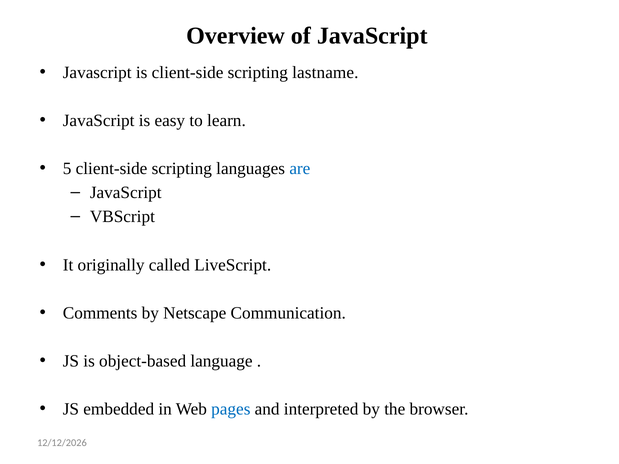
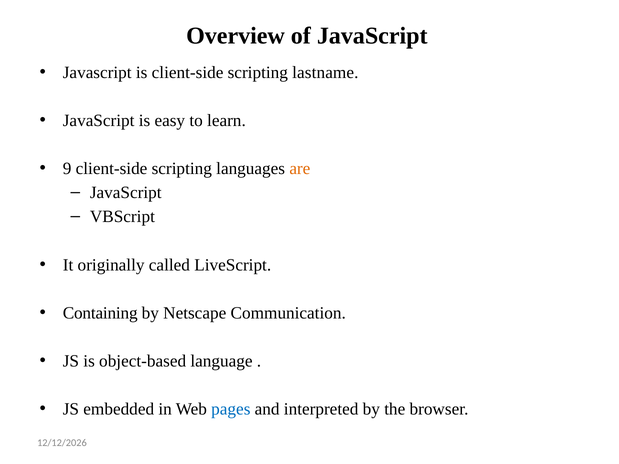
5: 5 -> 9 (67, 169)
are colour: blue -> orange (300, 169)
Comments: Comments -> Containing (100, 313)
